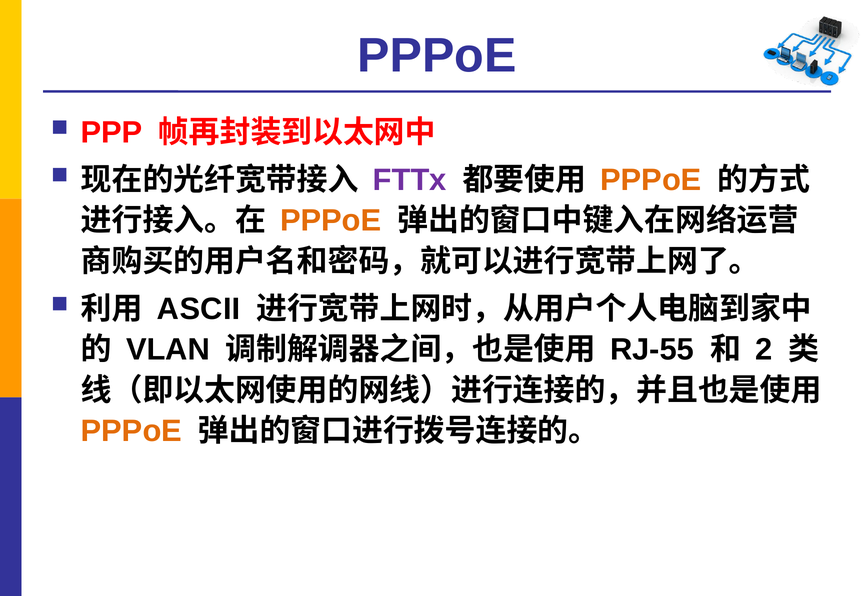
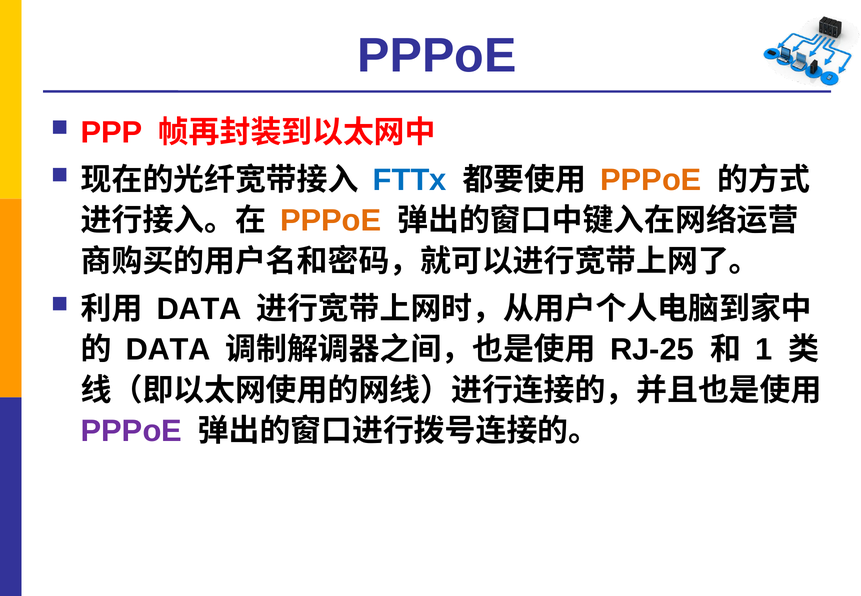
FTTx colour: purple -> blue (410, 180)
ASCII: ASCII -> DATA (199, 309)
VLAN: VLAN -> DATA (168, 350)
RJ-55: RJ-55 -> RJ-25 (652, 350)
2: 2 -> 1 (764, 350)
PPPoE colour: orange -> purple (131, 431)
